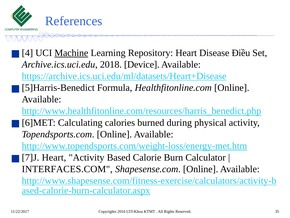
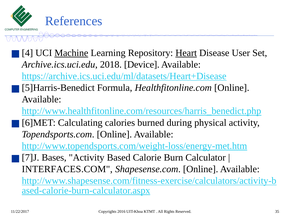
Heart underline: none -> present (186, 53)
Điều: Điều -> User (241, 53)
Heart: Heart -> Bases (54, 157)
